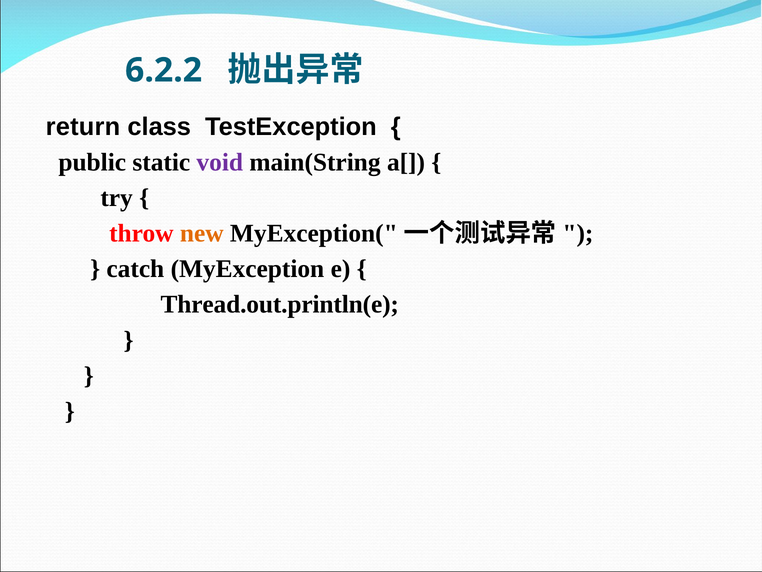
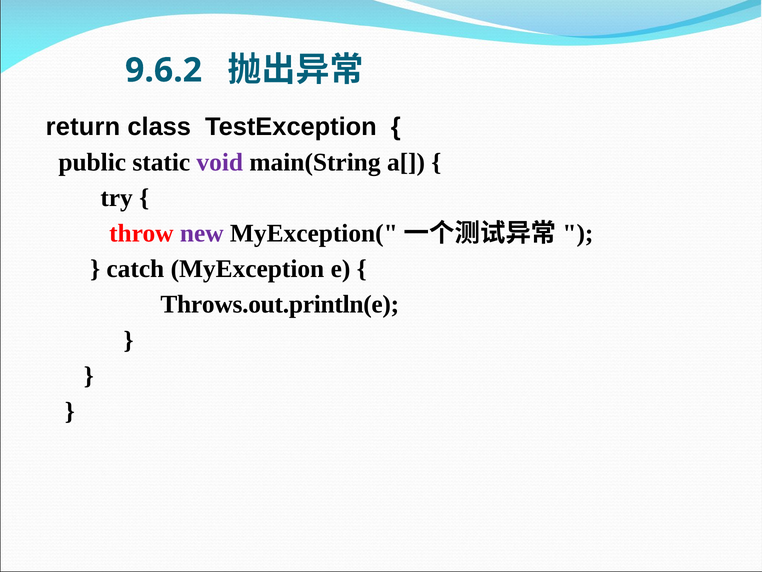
6.2.2: 6.2.2 -> 9.6.2 (164, 70)
new colour: orange -> purple (202, 233)
Thread.out.println(e: Thread.out.println(e -> Throws.out.println(e (280, 304)
